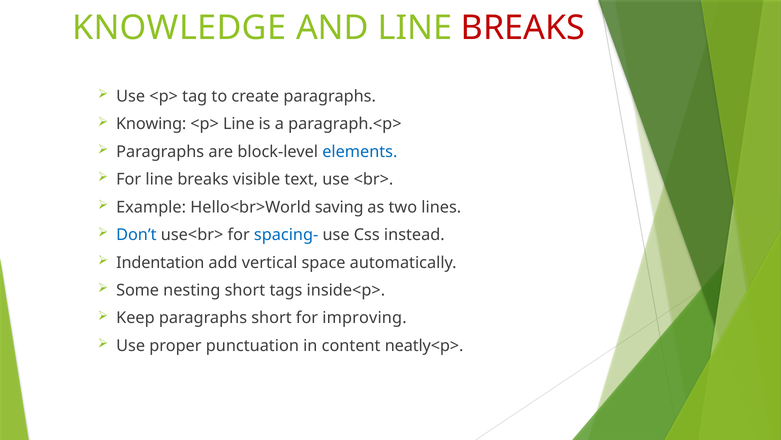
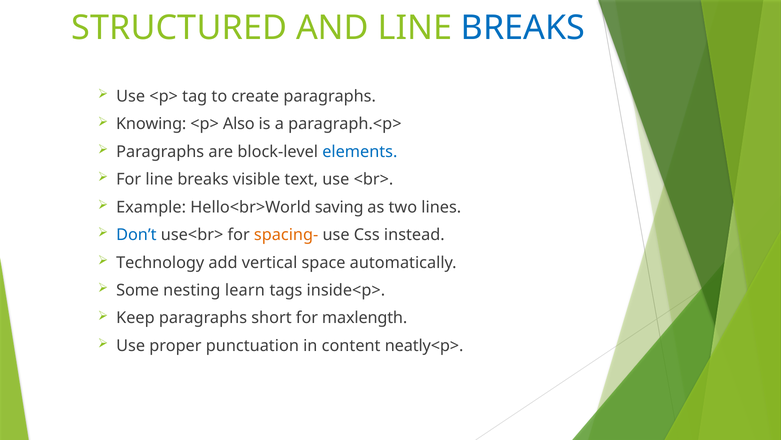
KNOWLEDGE: KNOWLEDGE -> STRUCTURED (179, 28)
BREAKS colour: red -> blue (523, 28)
<p> Line: Line -> Also (239, 124)
spacing- colour: blue -> orange (286, 235)
Indentation: Indentation -> Technology (160, 262)
nesting short: short -> learn (245, 290)
improving: improving -> maxlength (365, 318)
